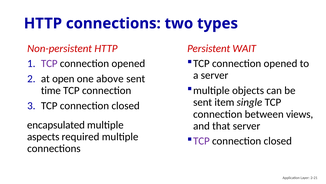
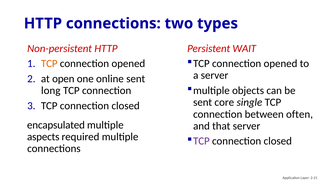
TCP colour: purple -> orange (49, 63)
above: above -> online (110, 79)
time: time -> long (51, 90)
item: item -> core (224, 102)
views: views -> often (300, 114)
